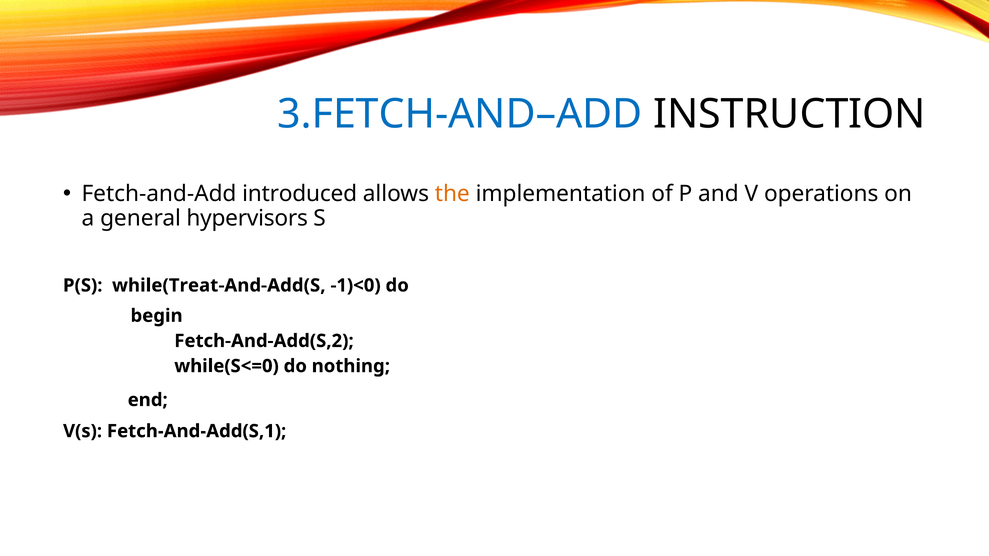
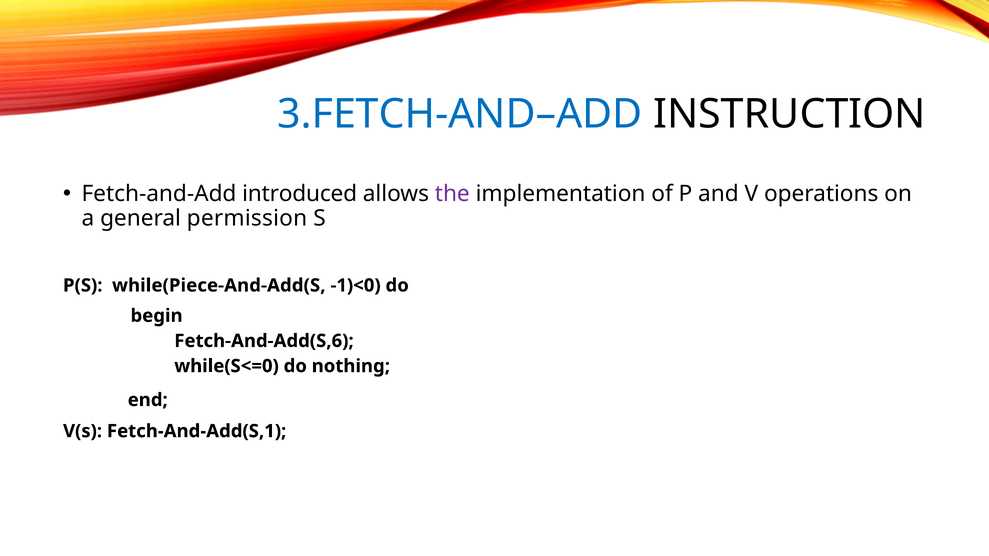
the colour: orange -> purple (452, 194)
hypervisors: hypervisors -> permission (247, 218)
while(Treat-And-Add(S: while(Treat-And-Add(S -> while(Piece-And-Add(S (219, 286)
Fetch-And-Add(S,2: Fetch-And-Add(S,2 -> Fetch-And-Add(S,6 (264, 341)
